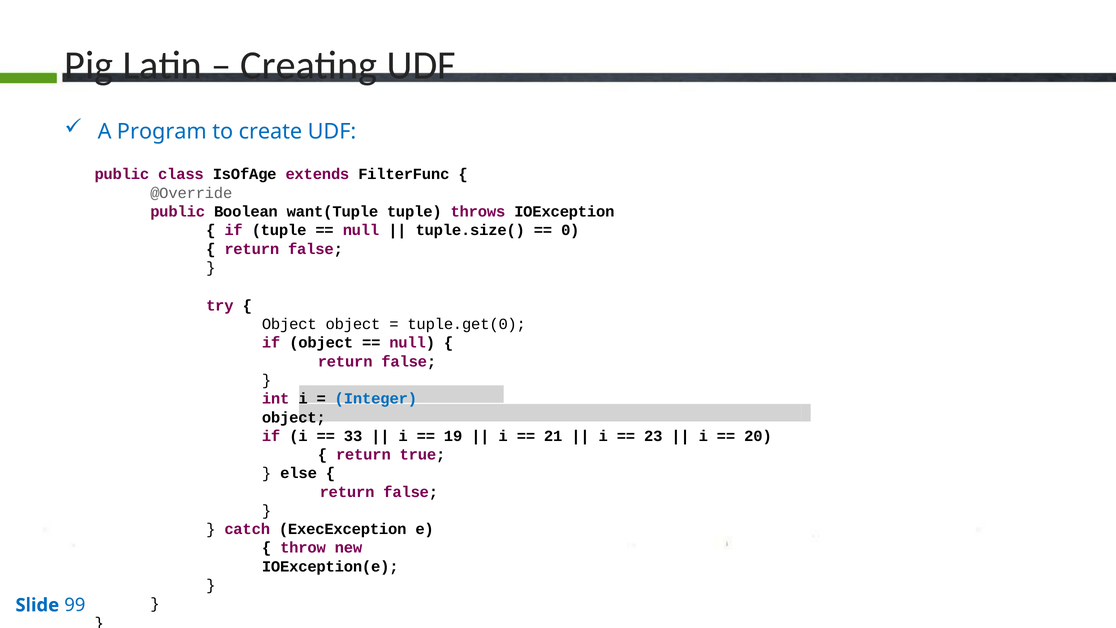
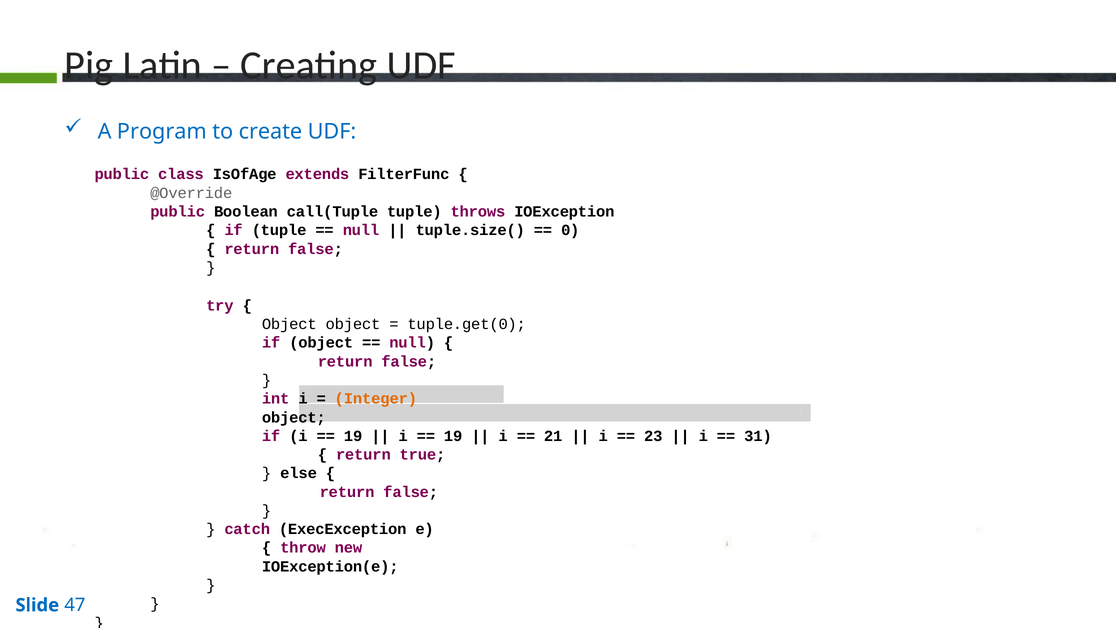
want(Tuple: want(Tuple -> call(Tuple (332, 212)
Integer colour: blue -> orange (376, 399)
33: 33 -> 19 (353, 436)
20: 20 -> 31 (758, 436)
99: 99 -> 47 (75, 605)
